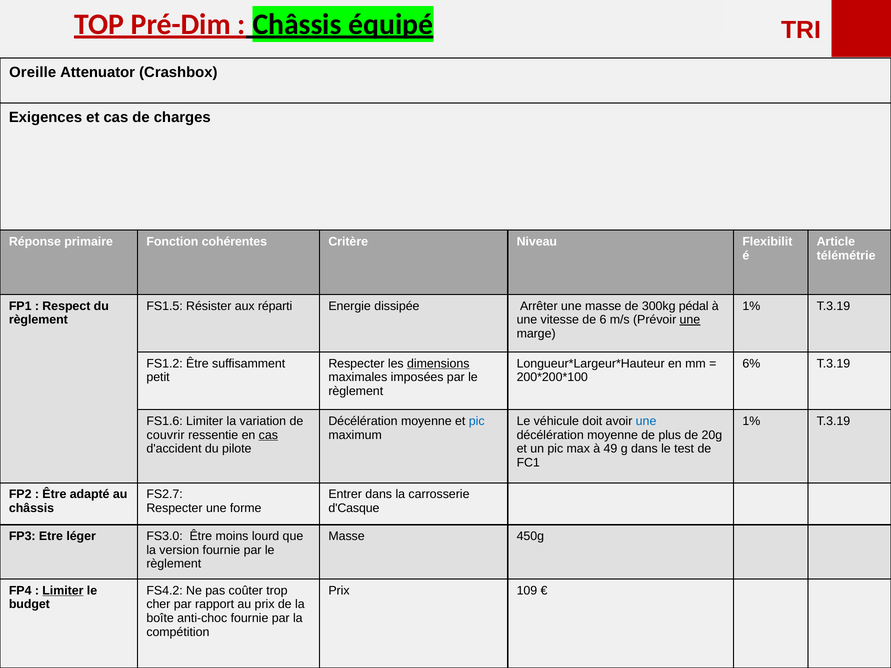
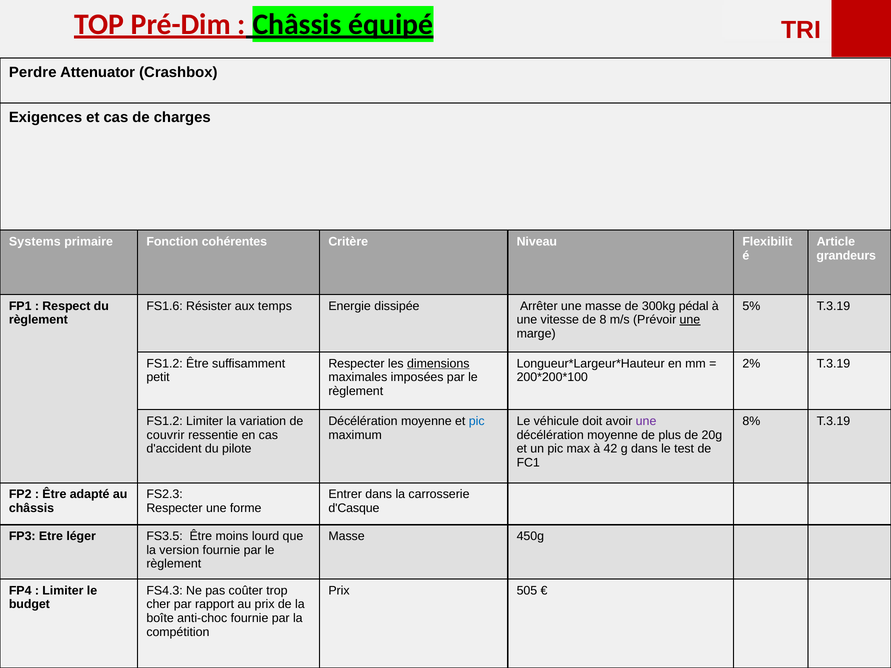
Oreille: Oreille -> Perdre (33, 72)
Réponse: Réponse -> Systems (35, 242)
télémétrie: télémétrie -> grandeurs (846, 256)
FS1.5: FS1.5 -> FS1.6 (165, 306)
réparti: réparti -> temps (275, 306)
1%: 1% -> 5% (751, 306)
6: 6 -> 8 (603, 320)
6%: 6% -> 2% (751, 364)
FS1.6: FS1.6 -> FS1.2 (165, 421)
une colour: blue -> purple (646, 421)
1%: 1% -> 8% (751, 421)
cas underline: present -> none (268, 435)
49: 49 -> 42 (610, 449)
FS2.7: FS2.7 -> FS2.3 (165, 495)
FS3.0: FS3.0 -> FS3.5 (165, 536)
Limiter underline: present -> none (63, 591)
FS4.2: FS4.2 -> FS4.3 (165, 591)
109: 109 -> 505 (527, 591)
